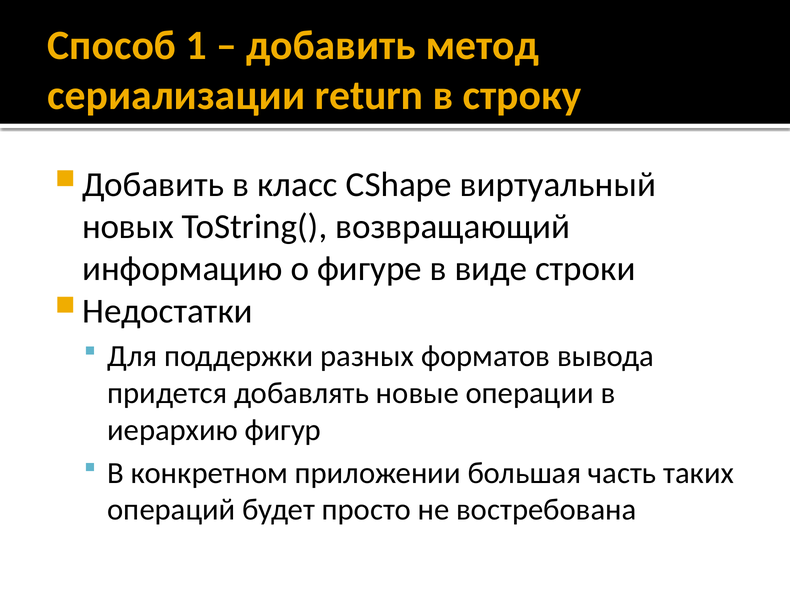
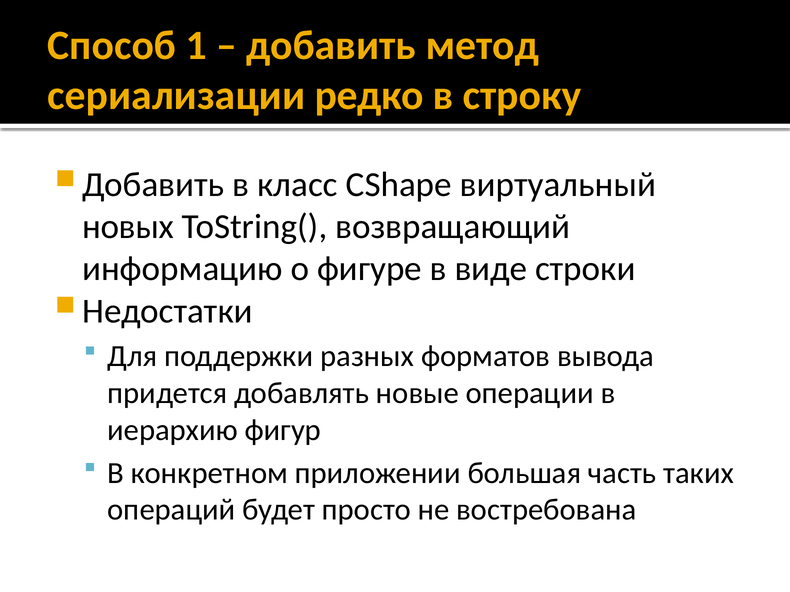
return: return -> редко (369, 95)
